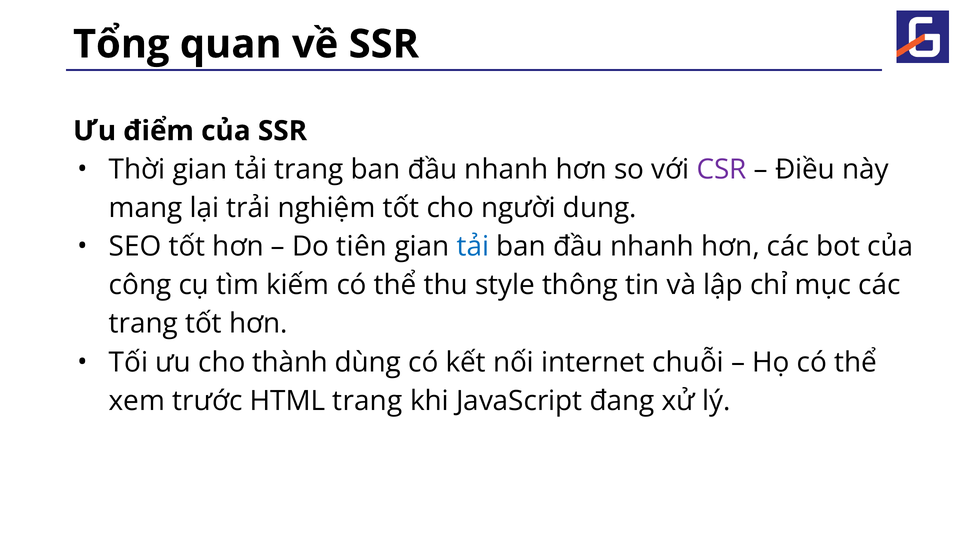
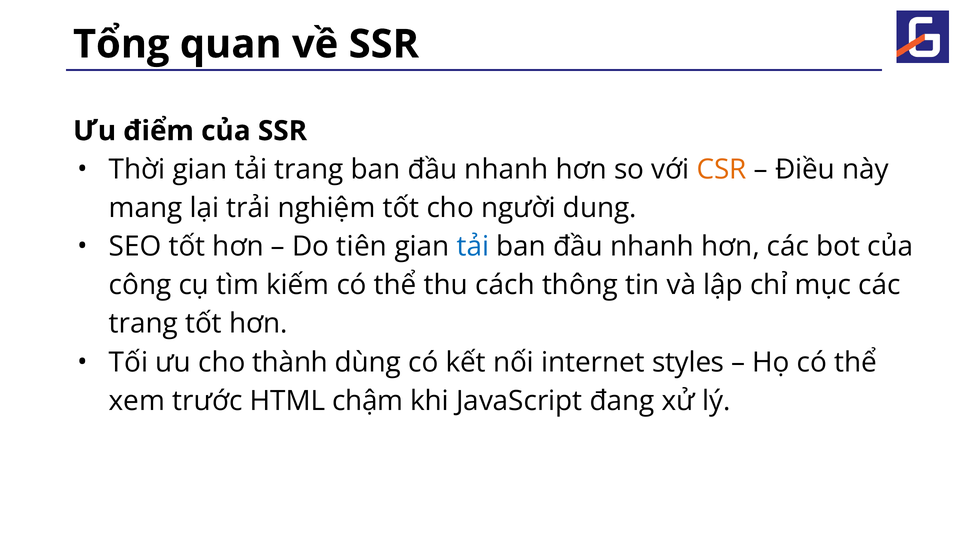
CSR colour: purple -> orange (722, 169)
style: style -> cách (505, 285)
chuỗi: chuỗi -> styles (688, 362)
HTML trang: trang -> chậm (368, 401)
